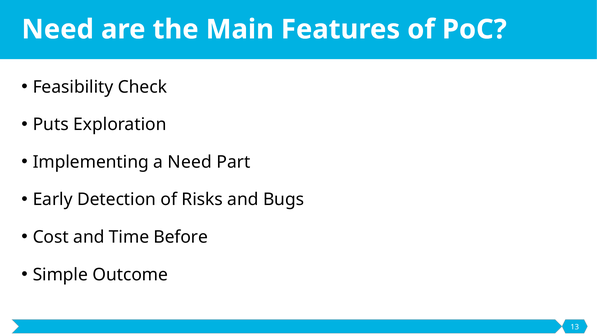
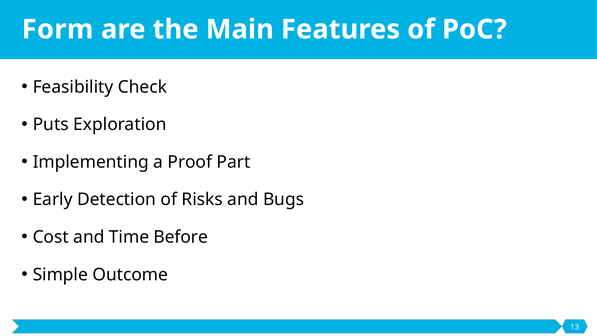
Need: Need -> Form (58, 29)
a Need: Need -> Proof (190, 162)
